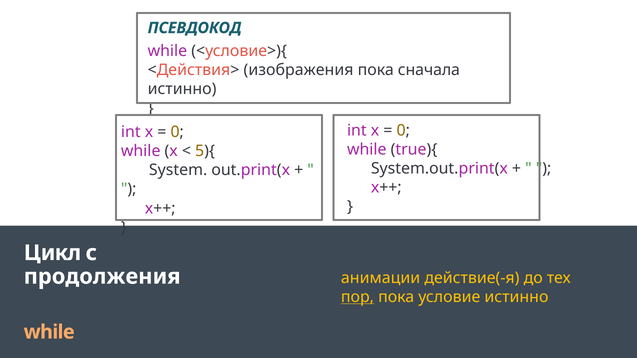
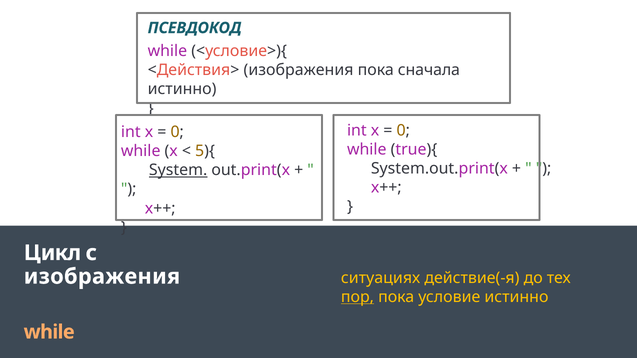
System underline: none -> present (178, 170)
продолжения: продолжения -> изображения (102, 277)
анимации: анимации -> ситуациях (381, 278)
